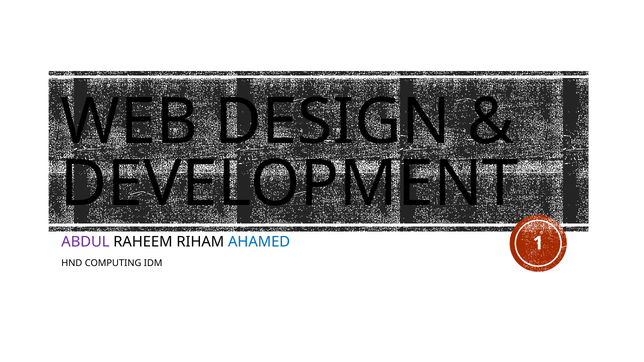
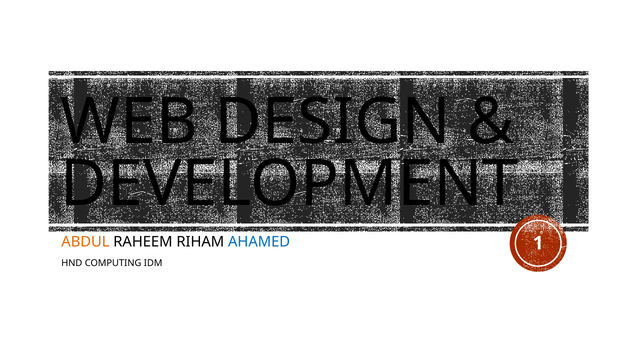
ABDUL colour: purple -> orange (85, 242)
